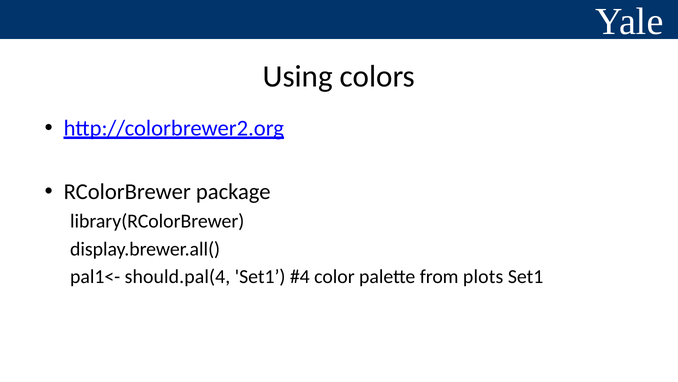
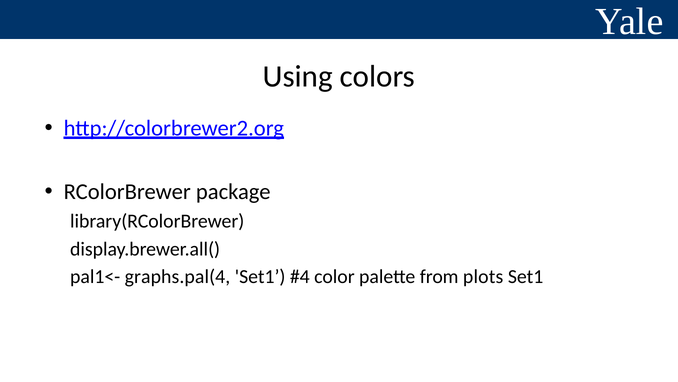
should.pal(4: should.pal(4 -> graphs.pal(4 (177, 276)
